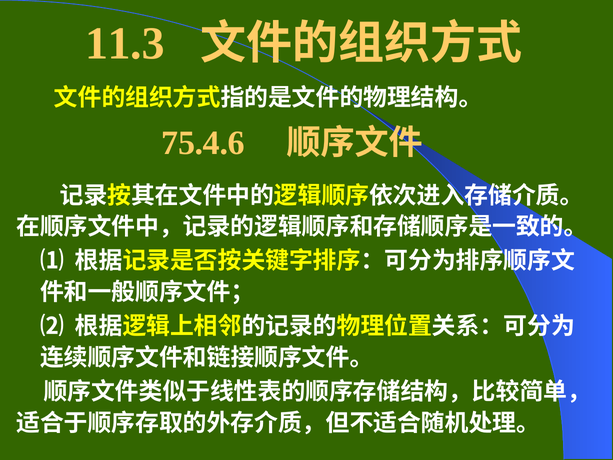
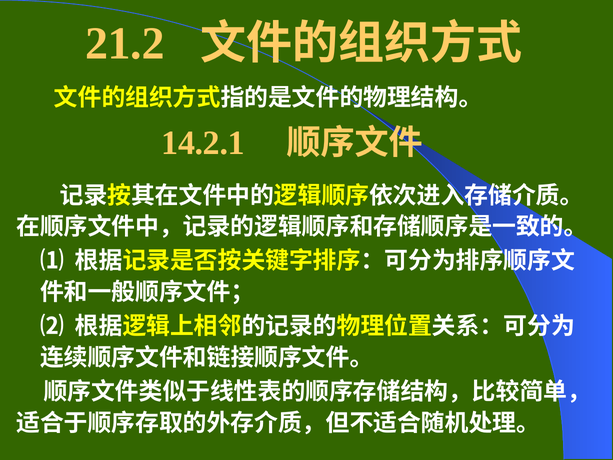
11.3: 11.3 -> 21.2 (125, 44)
75.4.6: 75.4.6 -> 14.2.1 (203, 143)
